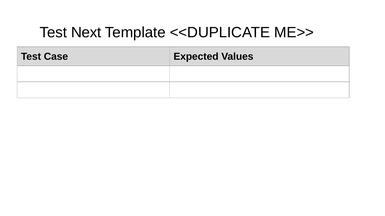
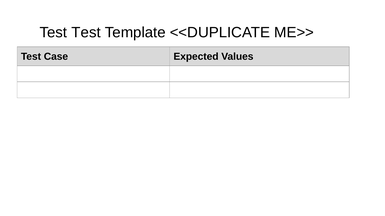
Test Next: Next -> Test (86, 33)
